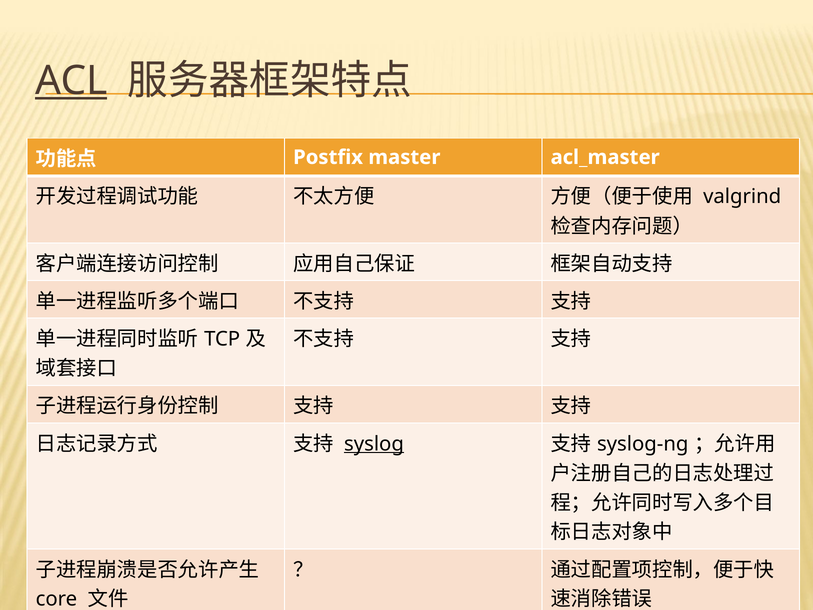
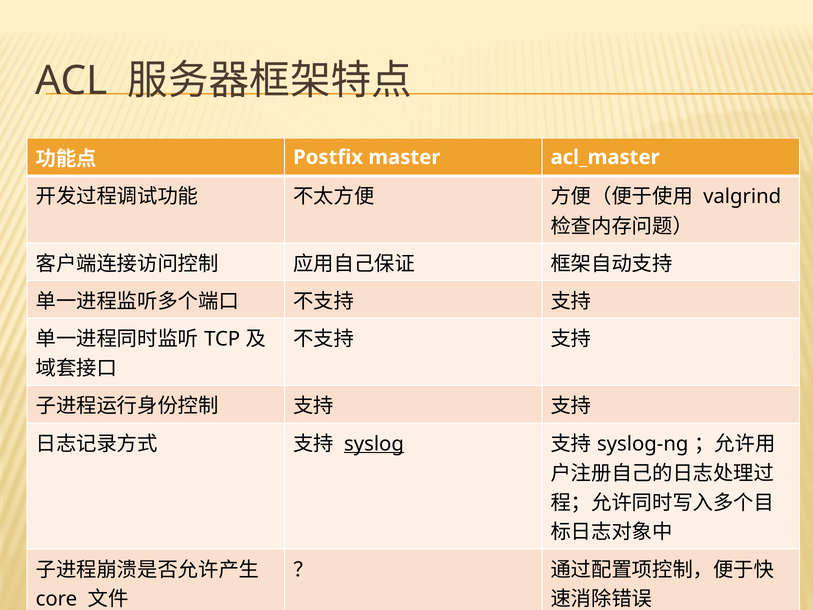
ACL underline: present -> none (71, 81)
